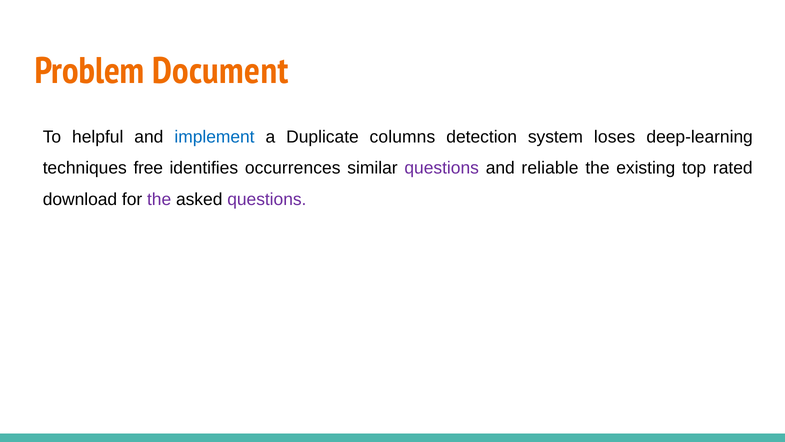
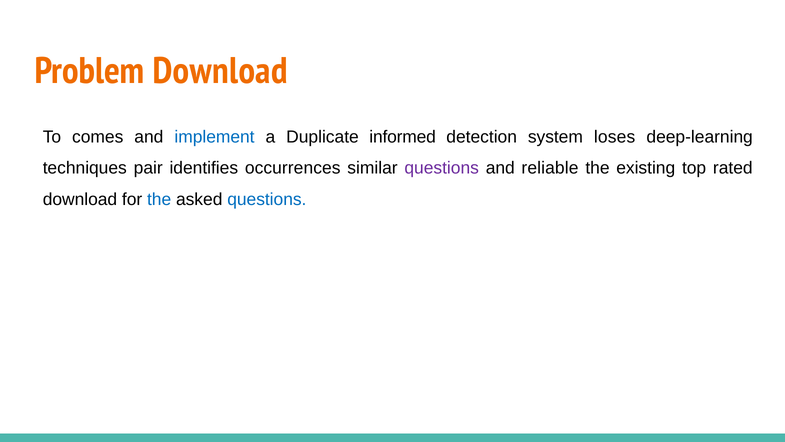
Problem Document: Document -> Download (220, 71)
helpful: helpful -> comes (98, 137)
columns: columns -> informed (403, 137)
free: free -> pair (148, 168)
the colour: purple -> blue (159, 199)
questions colour: purple -> blue (267, 199)
